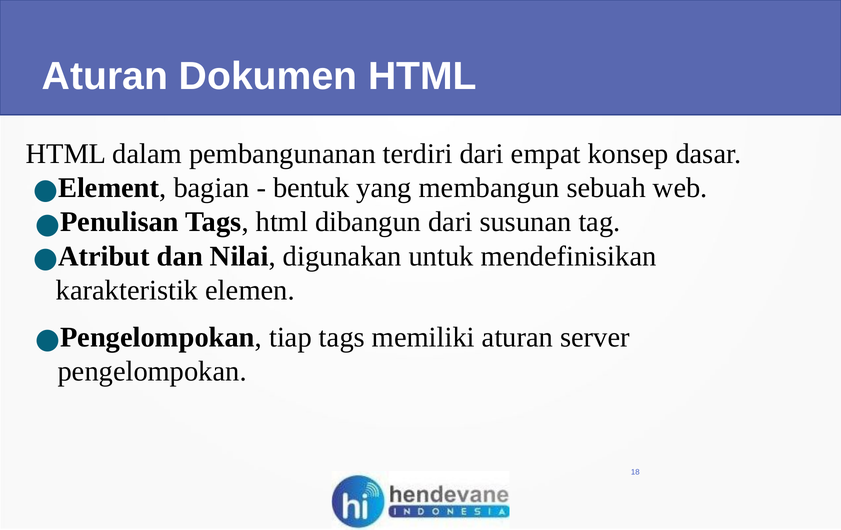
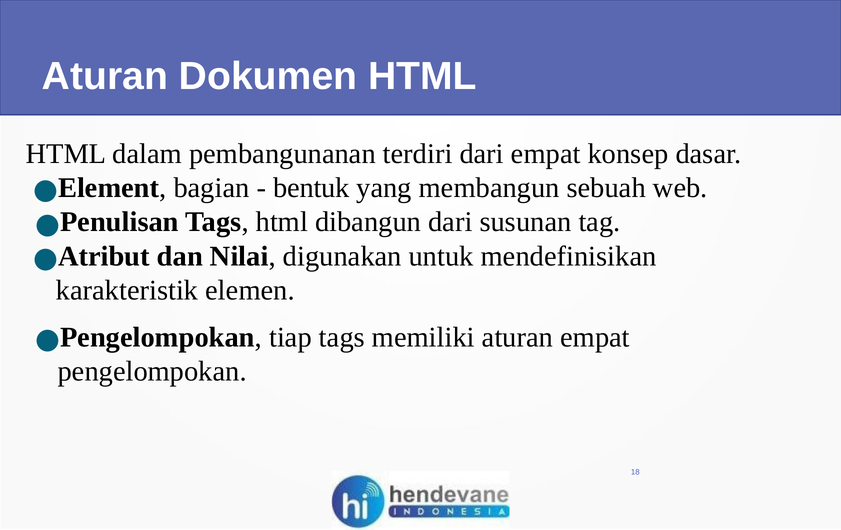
aturan server: server -> empat (595, 337)
